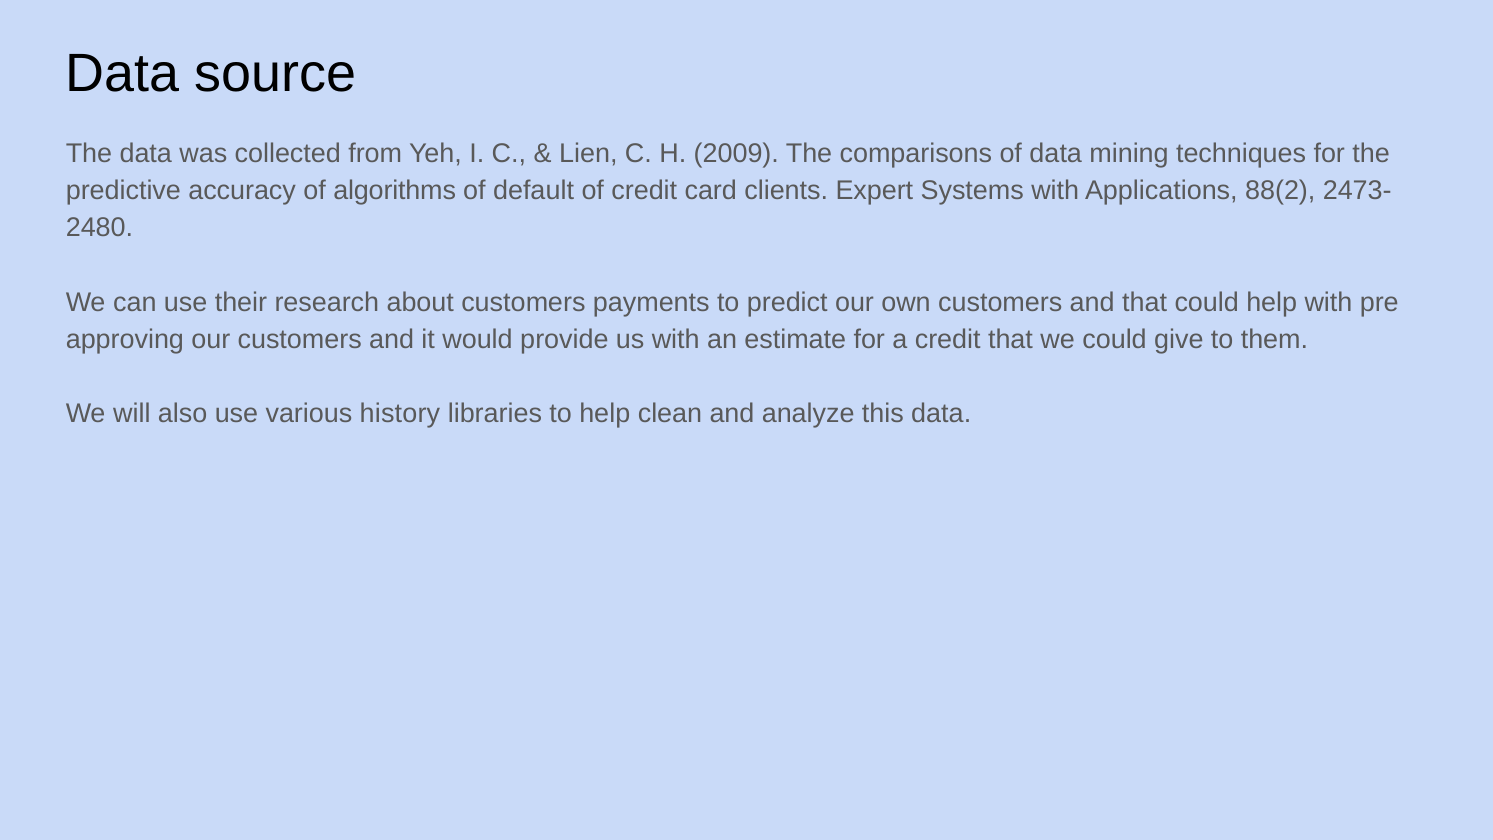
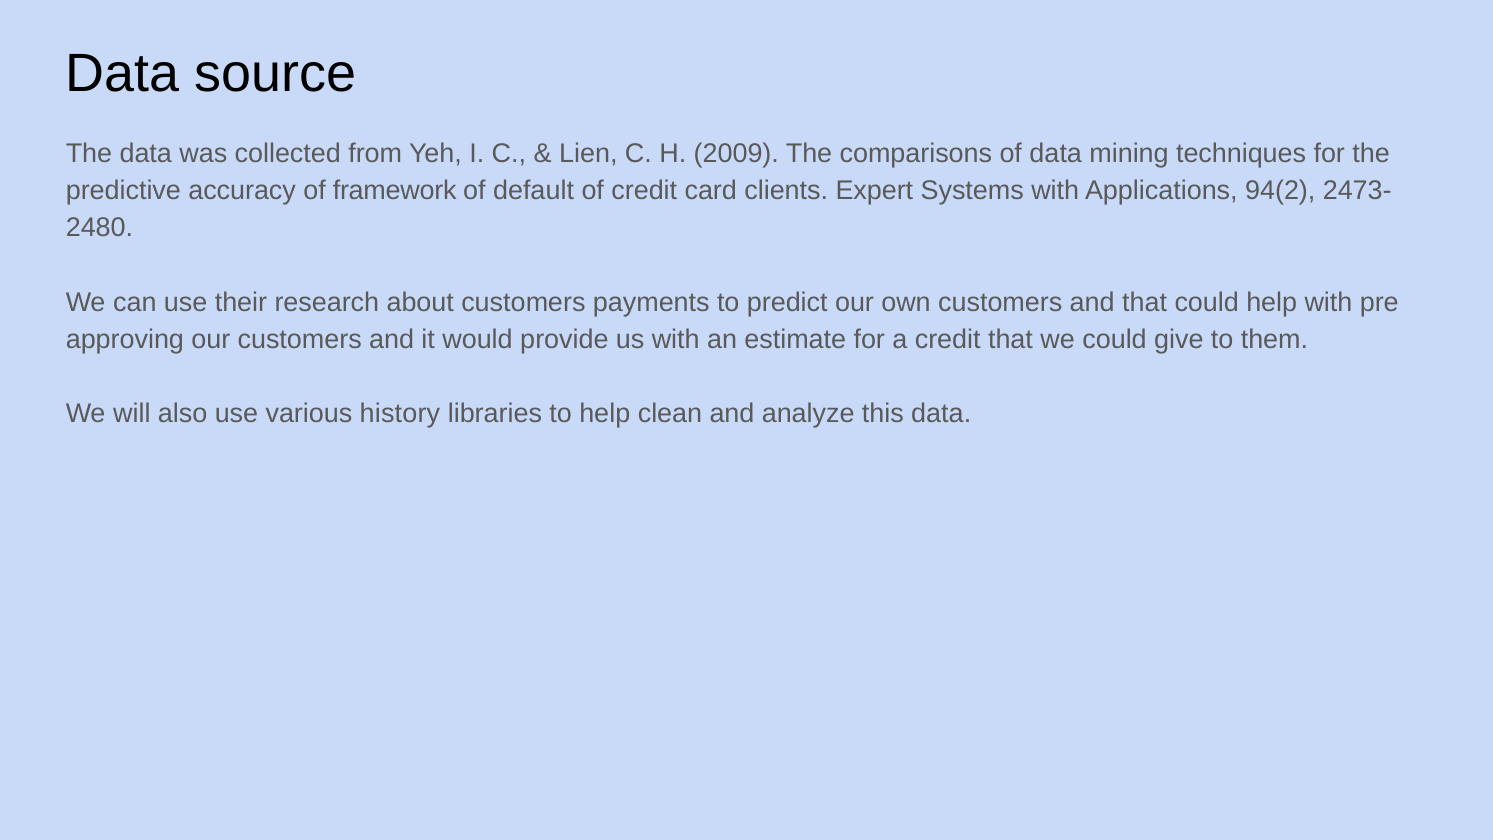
algorithms: algorithms -> framework (395, 191)
88(2: 88(2 -> 94(2 (1280, 191)
